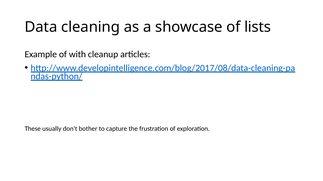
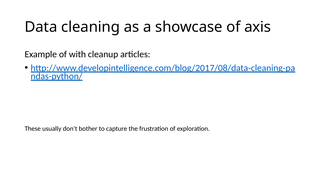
lists: lists -> axis (258, 27)
